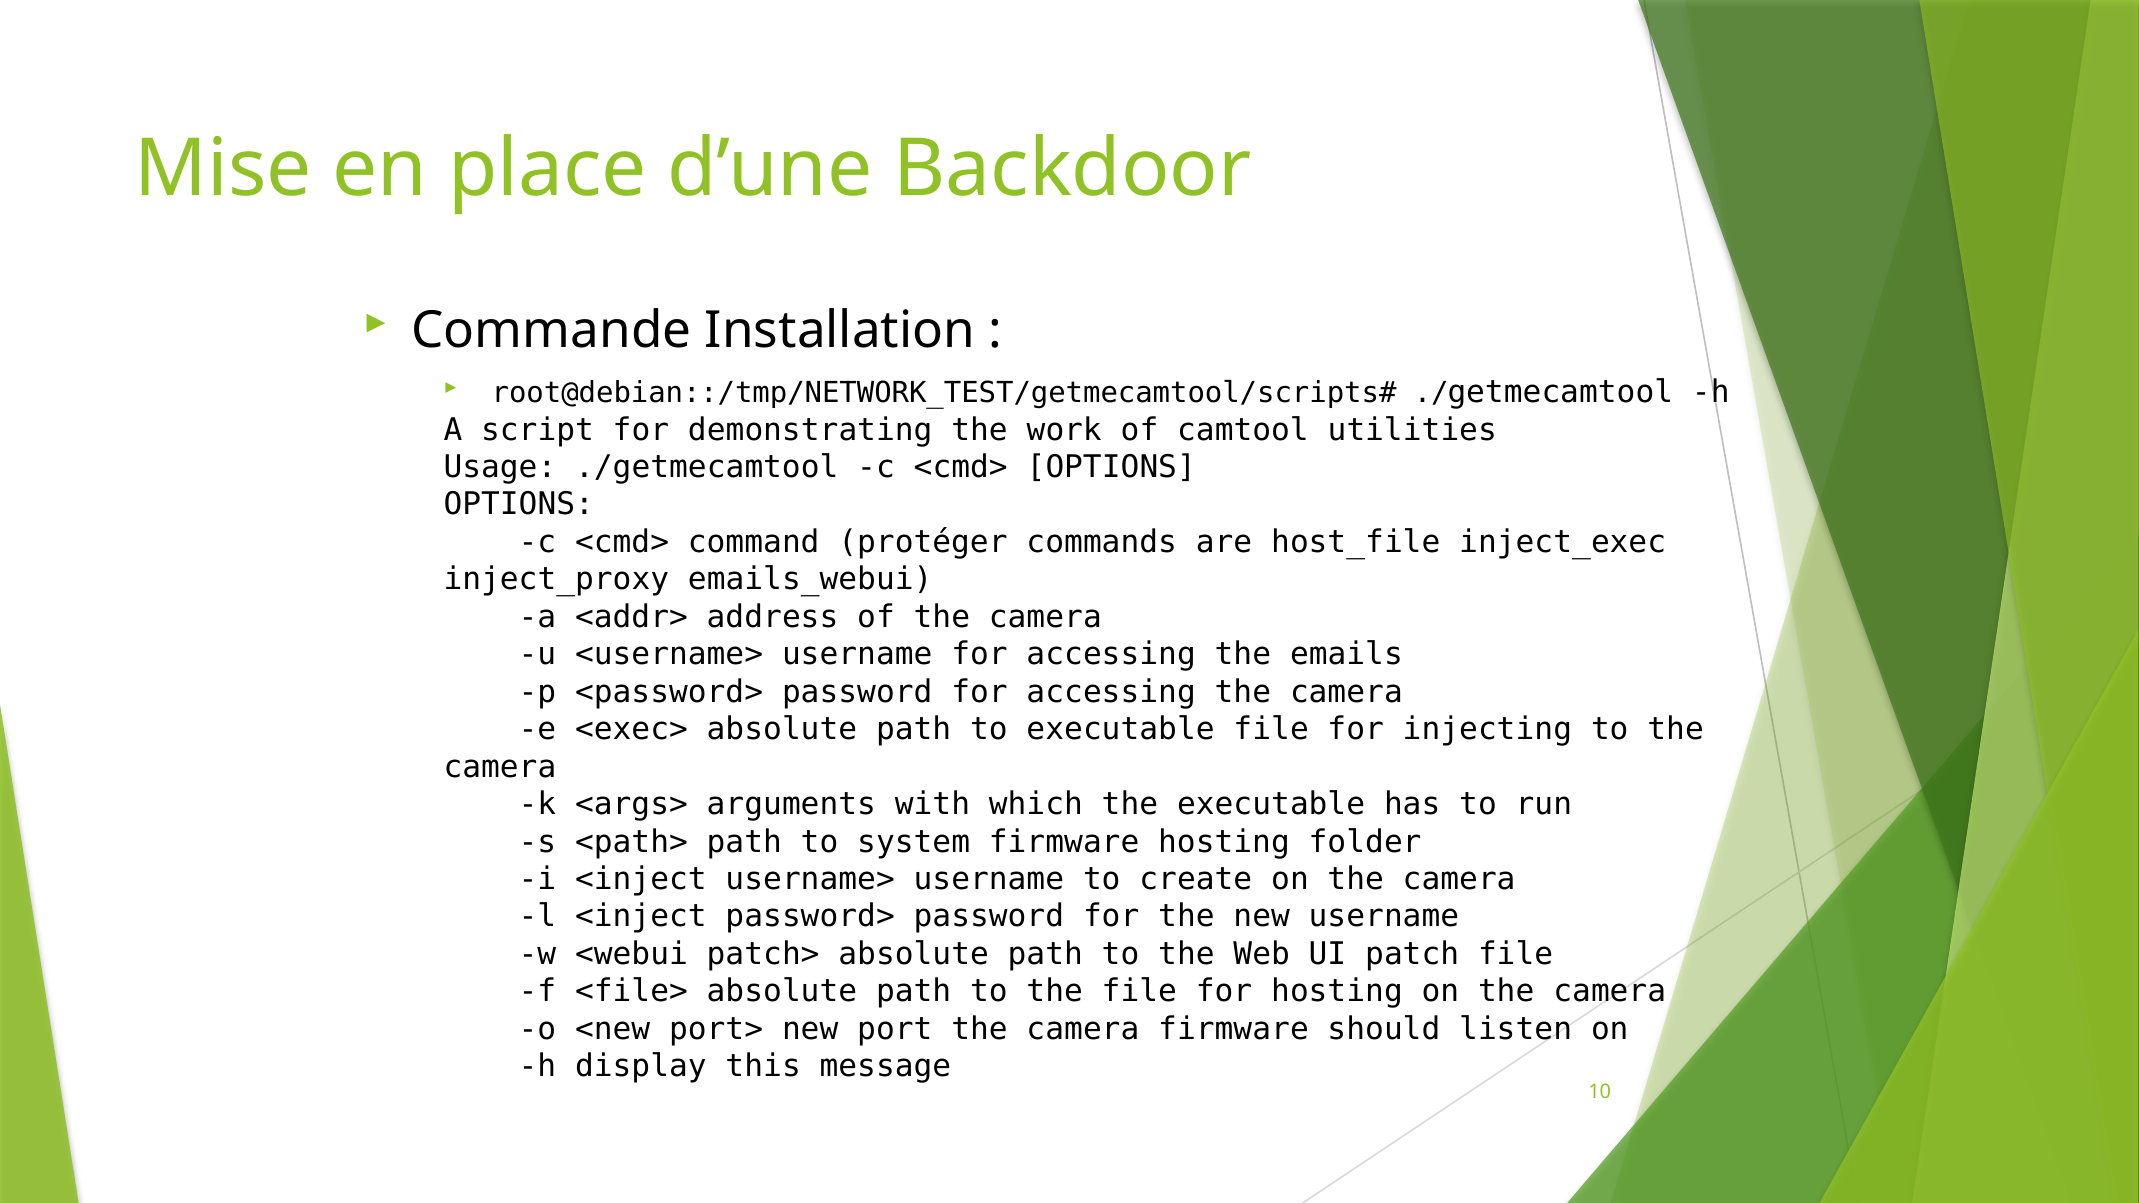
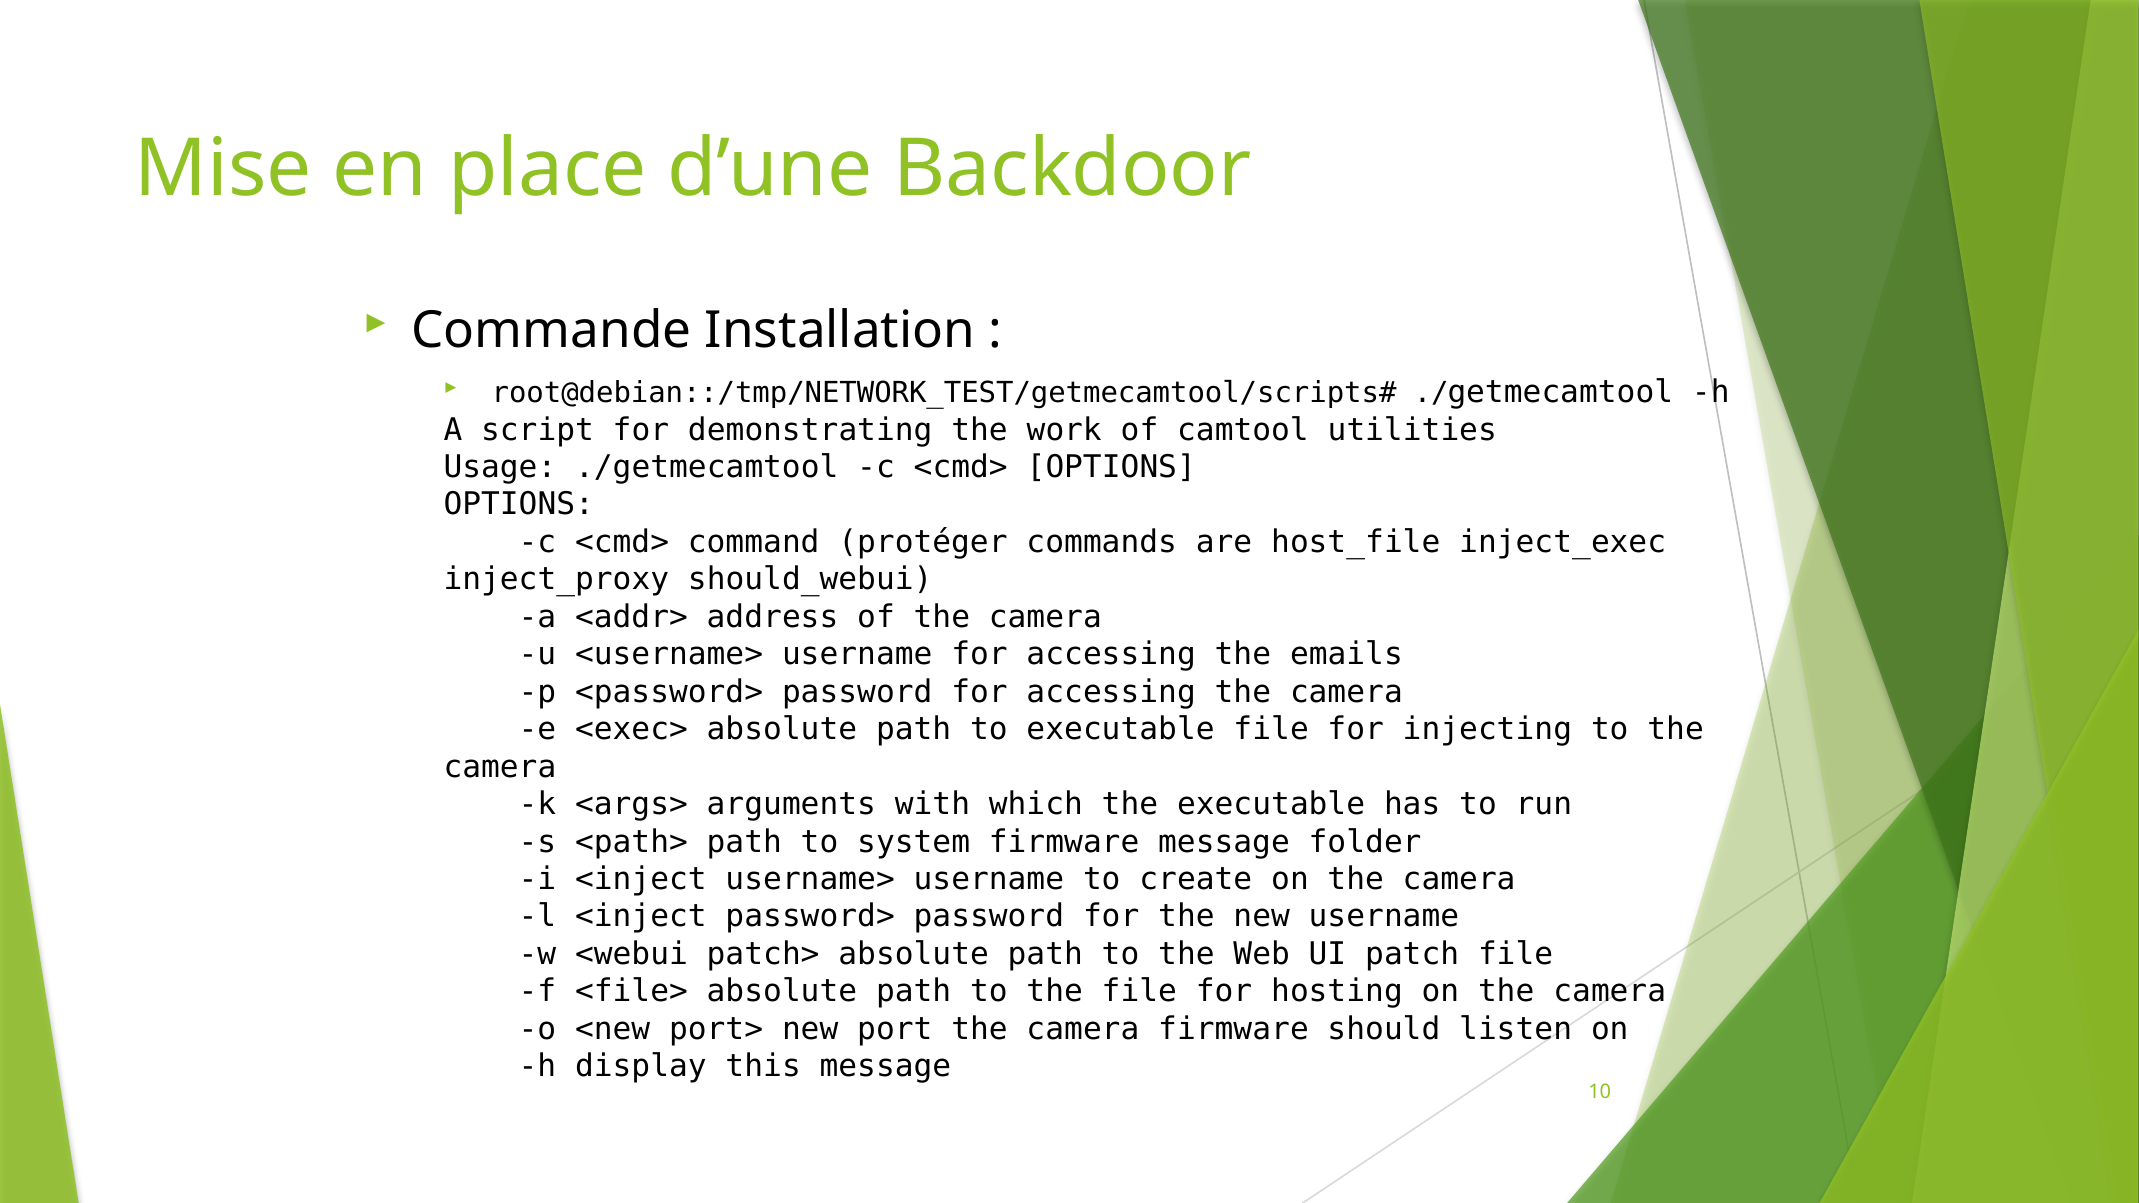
emails_webui: emails_webui -> should_webui (810, 580)
firmware hosting: hosting -> message (1224, 842)
